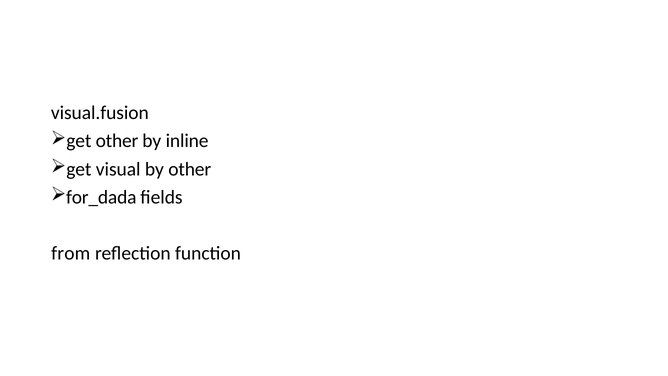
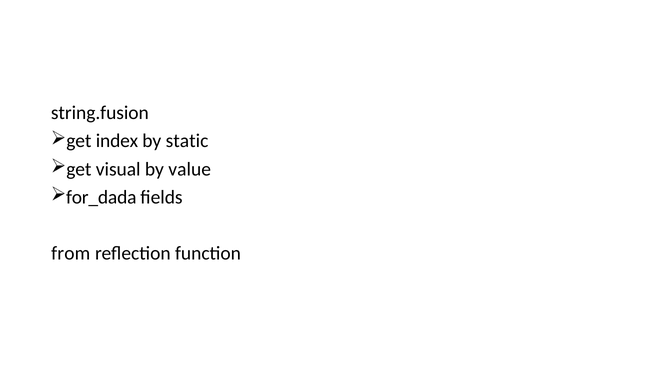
visual.fusion: visual.fusion -> string.fusion (100, 113)
get other: other -> index (117, 141)
inline: inline -> static (187, 141)
by other: other -> value (190, 169)
